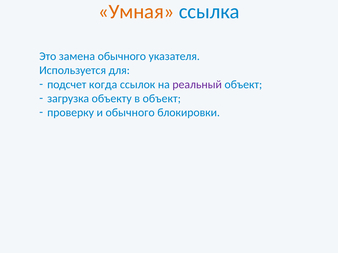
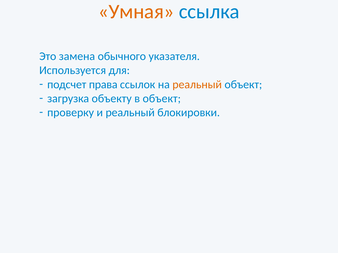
когда: когда -> права (103, 85)
реальный colour: purple -> orange (197, 85)
и обычного: обычного -> реальный (130, 113)
